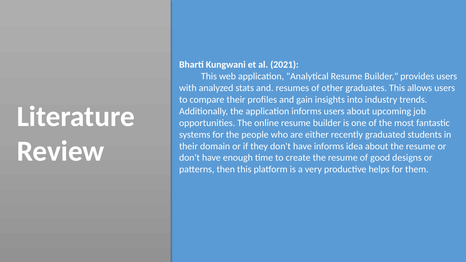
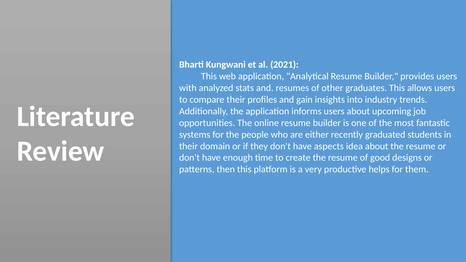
have informs: informs -> aspects (329, 146)
